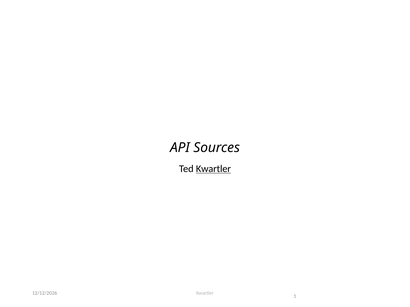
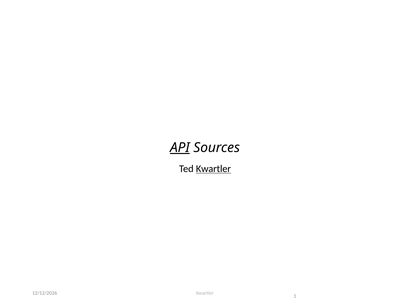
API underline: none -> present (180, 148)
